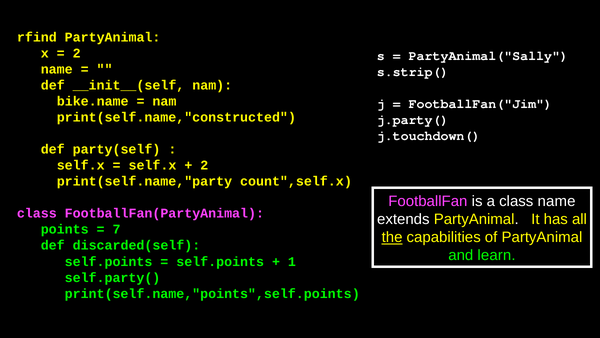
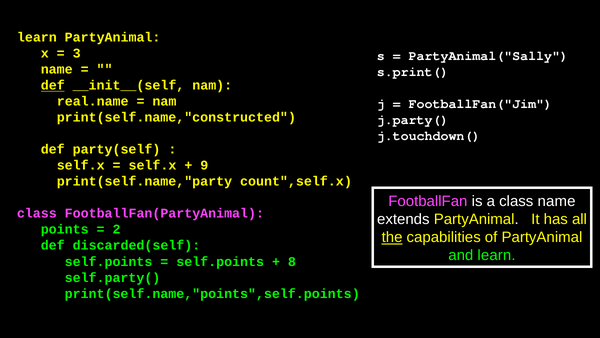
rfind: rfind -> learn (37, 37)
2: 2 -> 3 (77, 53)
s.strip(: s.strip( -> s.print( (413, 72)
def underline: none -> present (53, 85)
bike.name: bike.name -> real.name (93, 101)
2: 2 -> 9 (204, 165)
7: 7 -> 2 (117, 229)
1: 1 -> 8 (292, 261)
